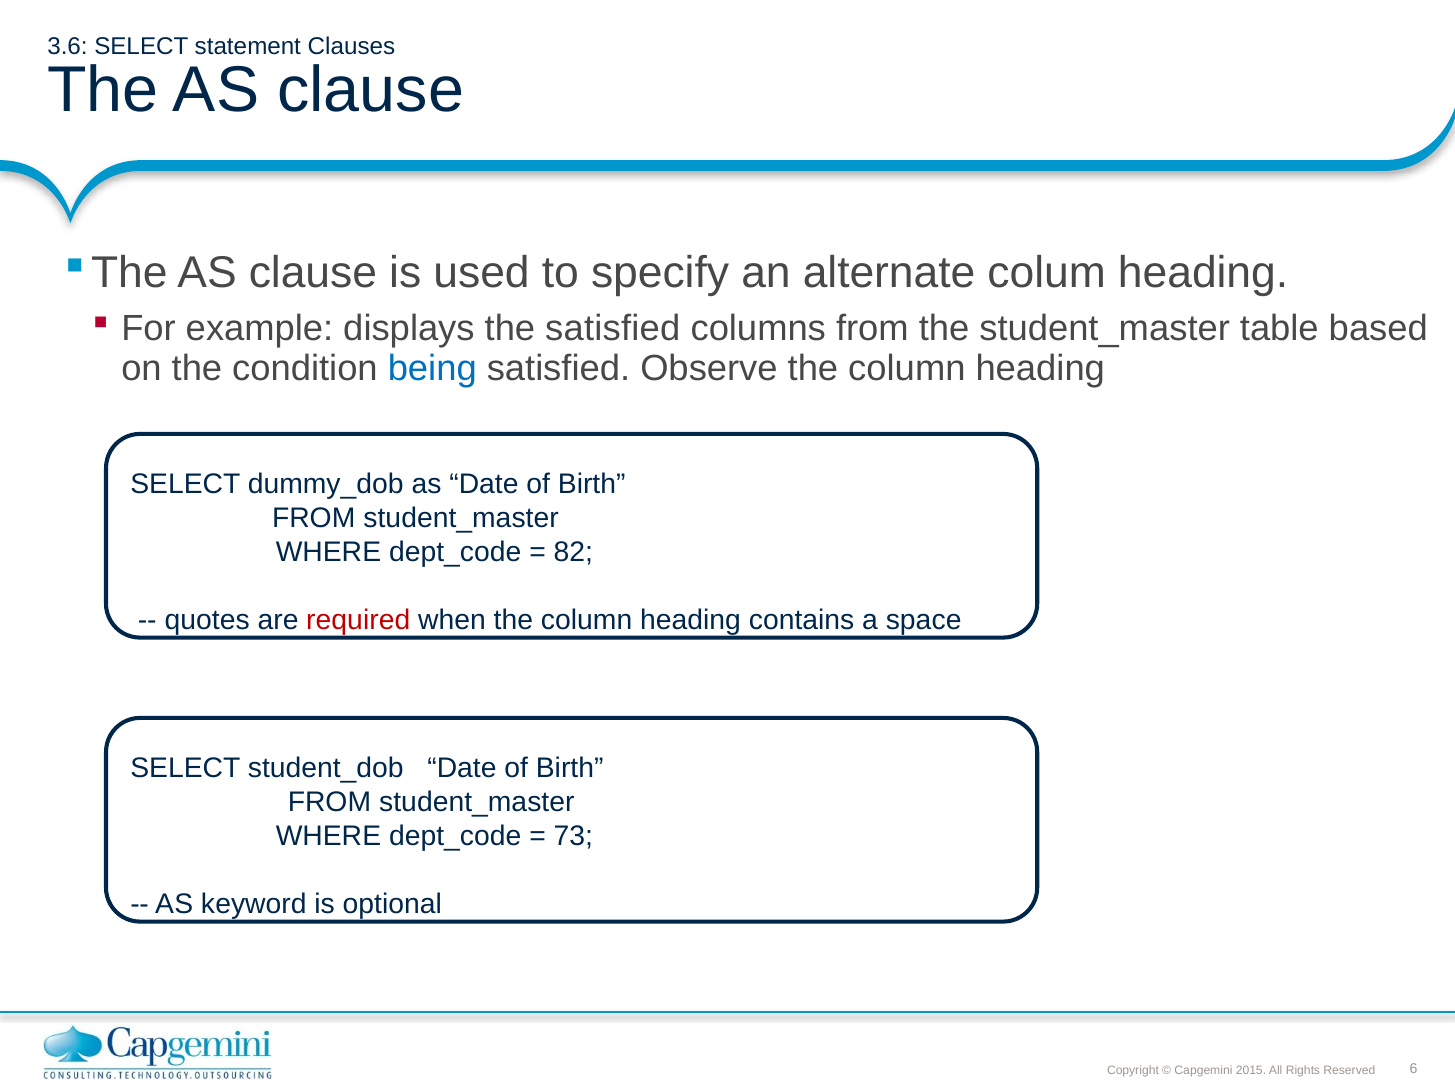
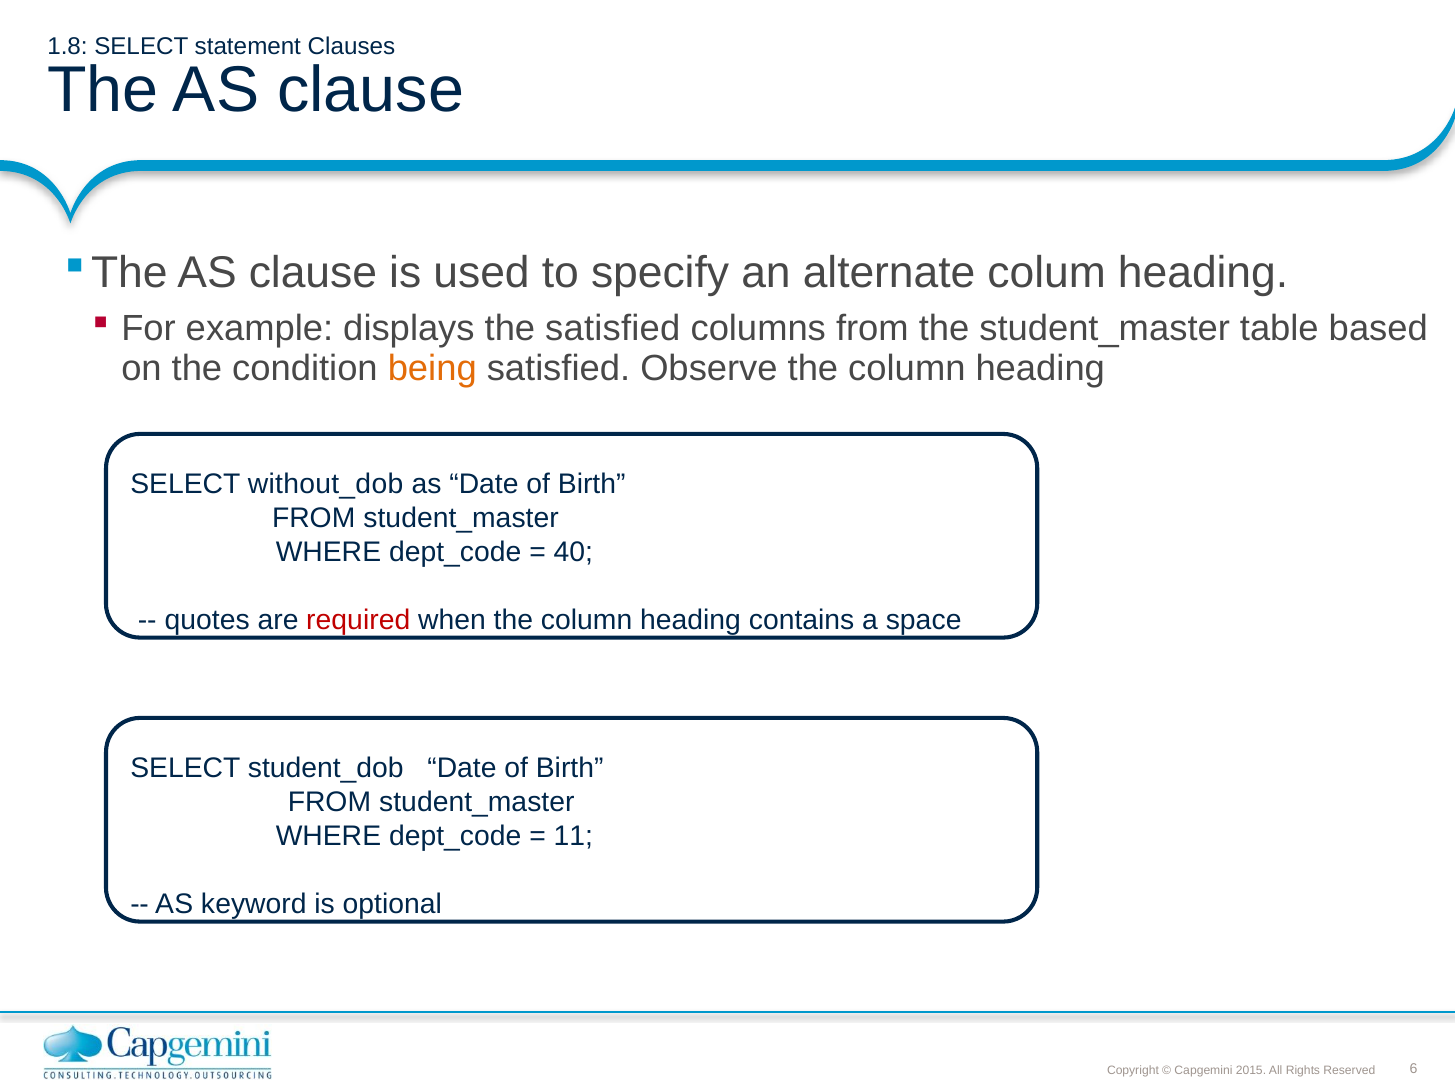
3.6: 3.6 -> 1.8 (67, 46)
being colour: blue -> orange (432, 368)
dummy_dob: dummy_dob -> without_dob (326, 484)
82: 82 -> 40 (573, 552)
73: 73 -> 11 (573, 836)
